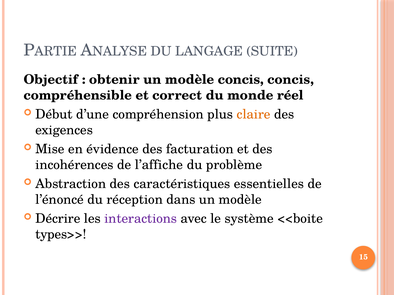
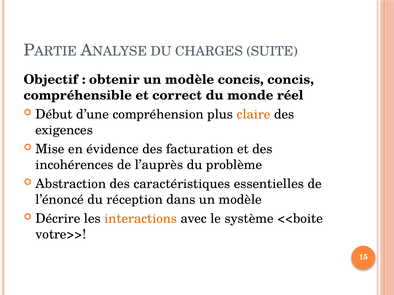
LANGAGE: LANGAGE -> CHARGES (209, 52)
l’affiche: l’affiche -> l’auprès (159, 165)
interactions colour: purple -> orange (141, 219)
types>>: types>> -> votre>> (61, 235)
